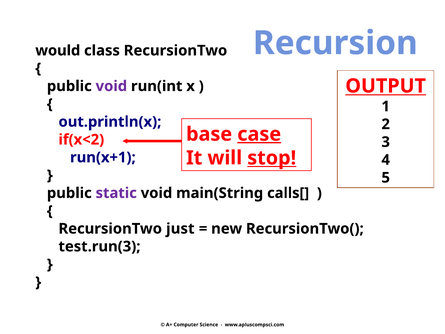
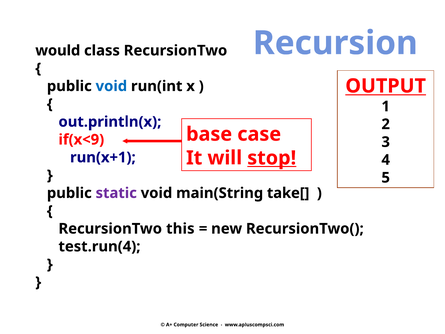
void colour: purple -> blue (111, 86)
case underline: present -> none (259, 134)
if(x<2: if(x<2 -> if(x<9 (81, 140)
calls[: calls[ -> take[ (288, 193)
just: just -> this (180, 229)
test.run(3: test.run(3 -> test.run(4 (99, 246)
